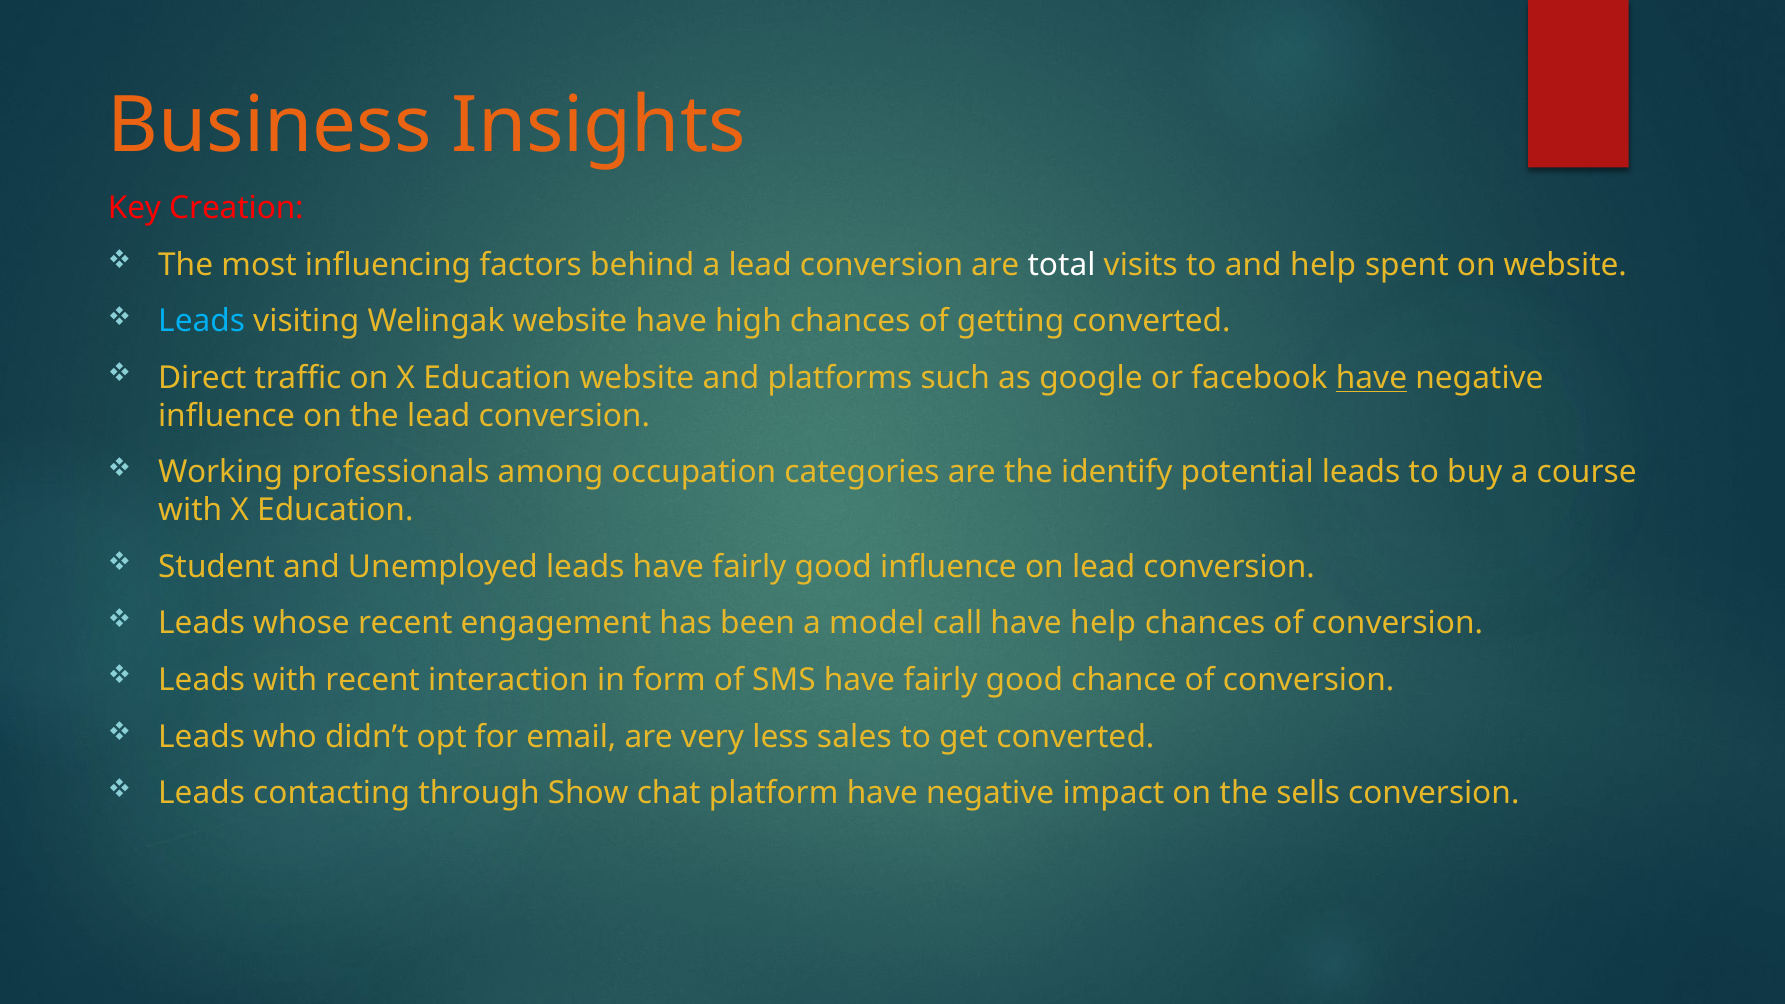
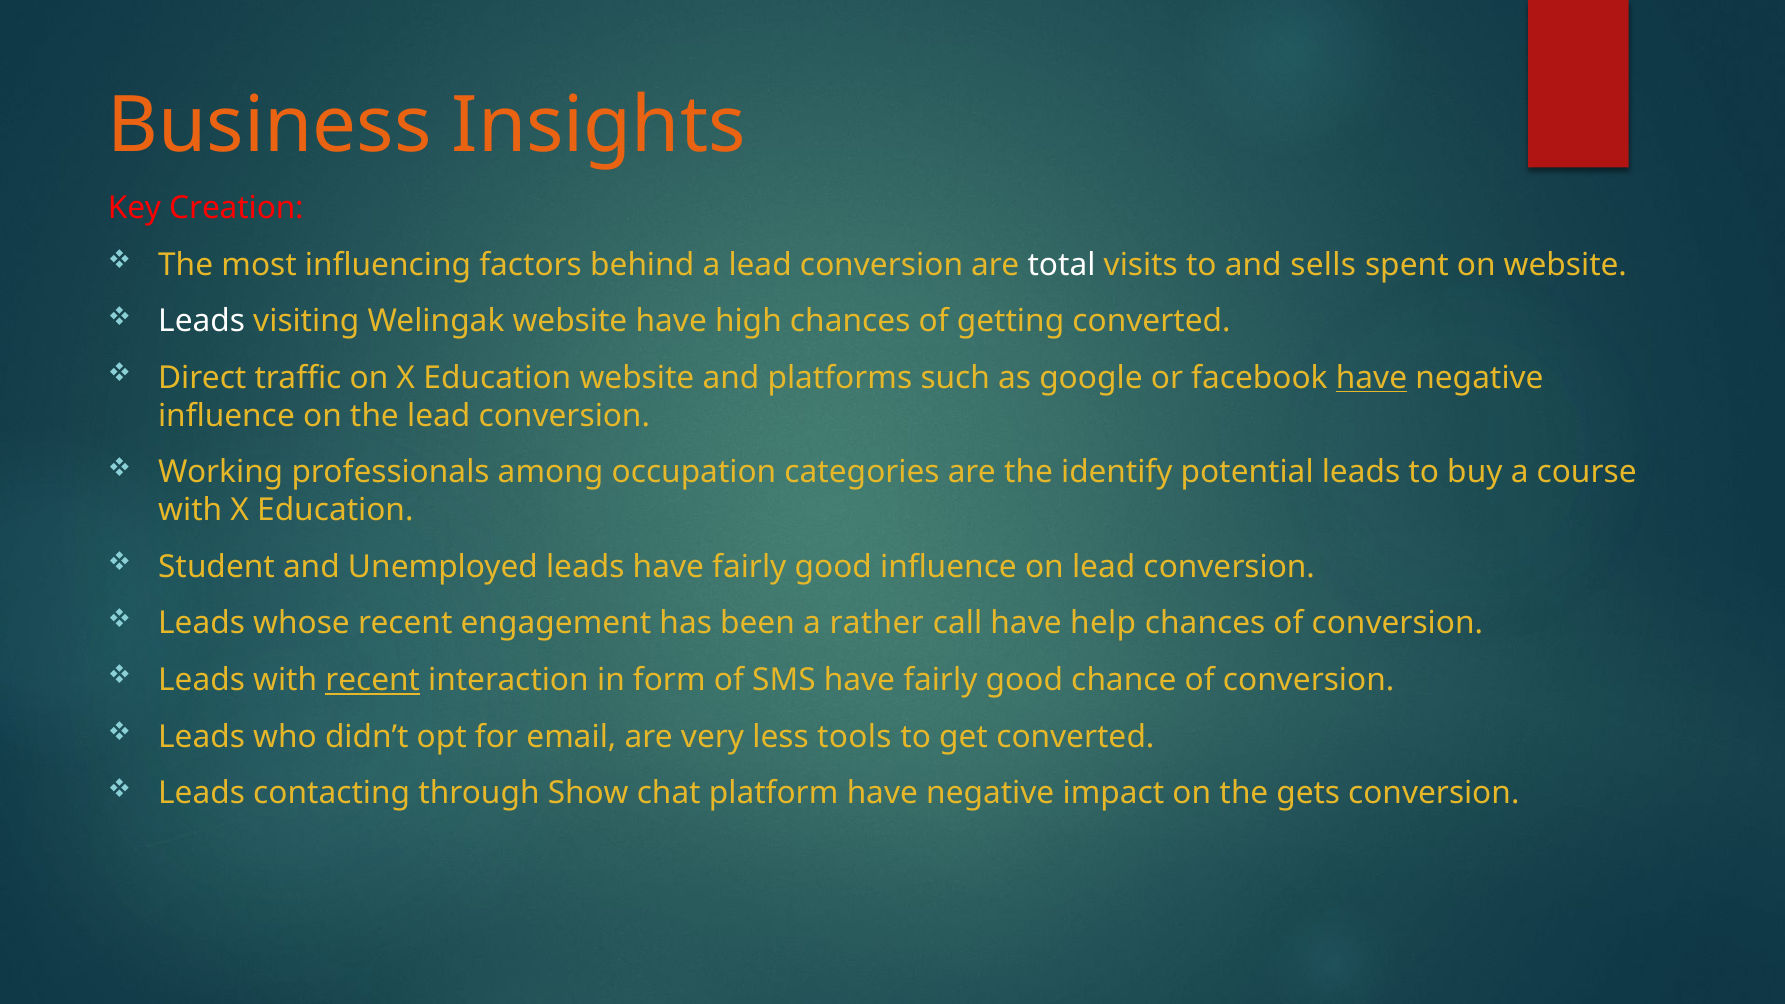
and help: help -> sells (1323, 265)
Leads colour: light blue -> white (202, 321)
model: model -> rather (877, 624)
recent underline: none -> present (373, 680)
sales: sales -> tools (854, 737)
sells: sells -> gets (1308, 793)
